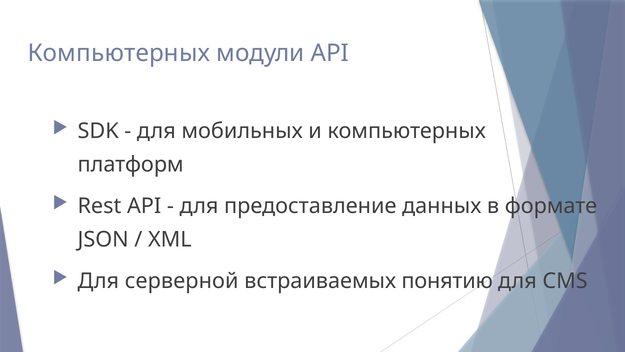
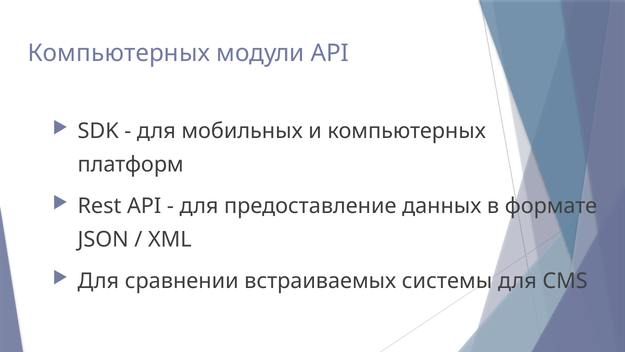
серверной: серверной -> сравнении (182, 281)
понятию: понятию -> системы (447, 281)
